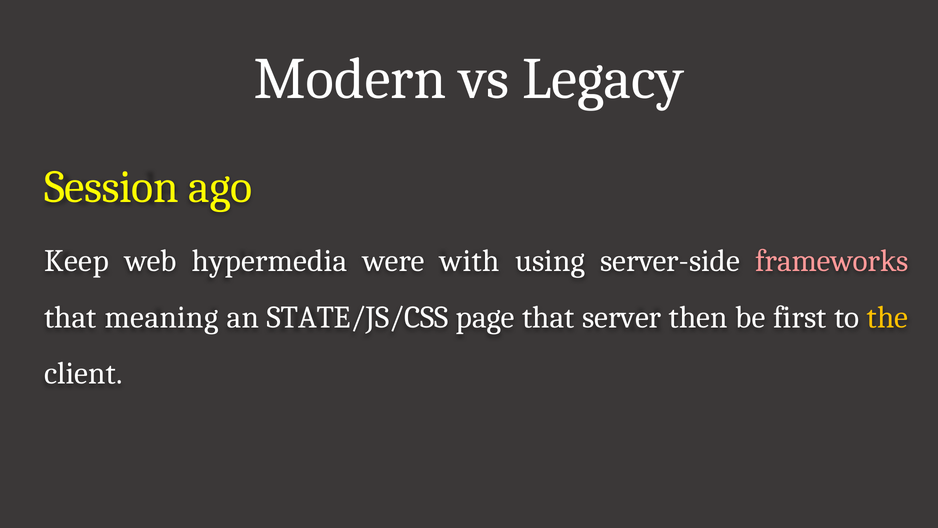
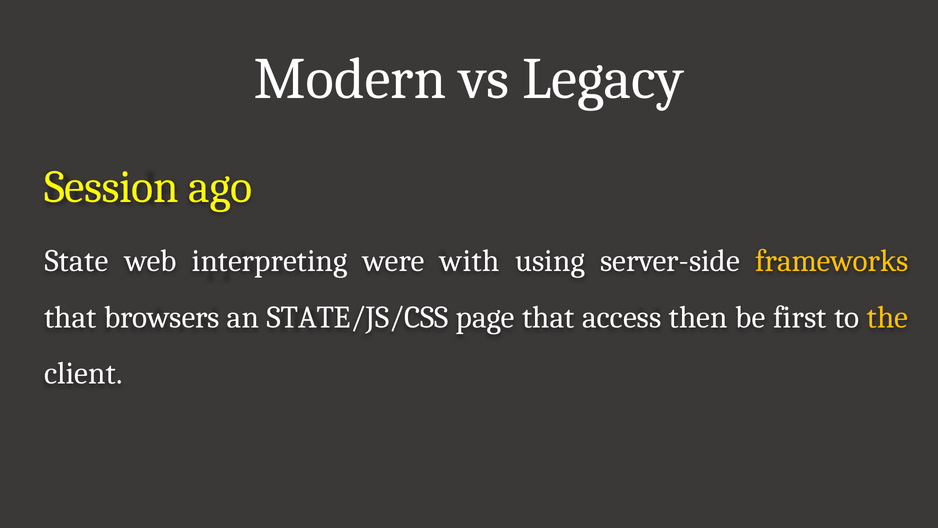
Keep: Keep -> State (77, 261)
hypermedia: hypermedia -> interpreting (270, 261)
frameworks colour: pink -> yellow (832, 261)
meaning: meaning -> browsers (162, 317)
server: server -> access (622, 317)
